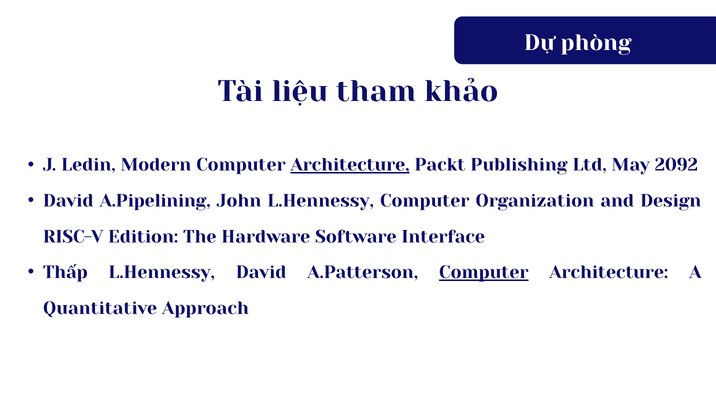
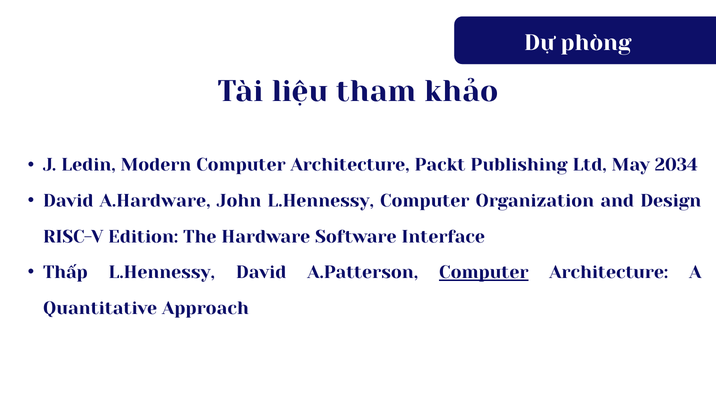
Architecture underline: present -> none (350, 165)
2092: 2092 -> 2034 (676, 165)
A.Pipelining: A.Pipelining -> A.Hardware (155, 201)
